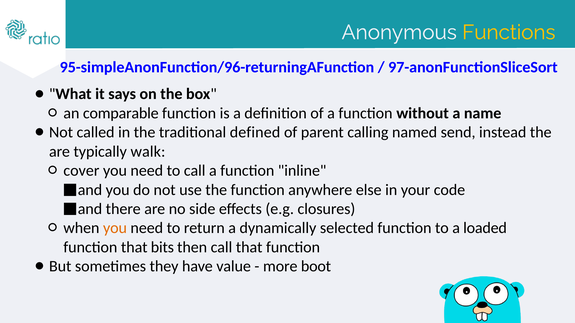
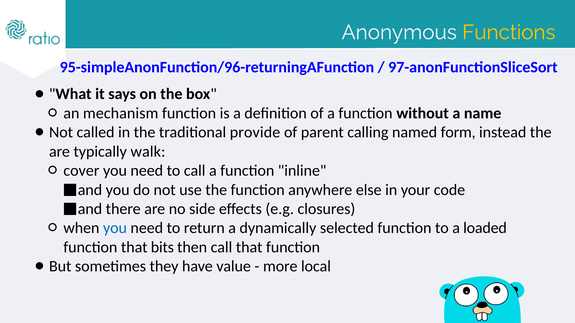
comparable: comparable -> mechanism (121, 113)
defined: defined -> provide (255, 133)
send: send -> form (458, 133)
you colour: orange -> blue (115, 228)
boot: boot -> local (316, 267)
